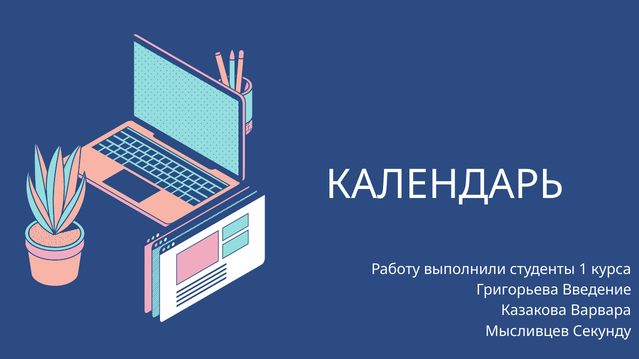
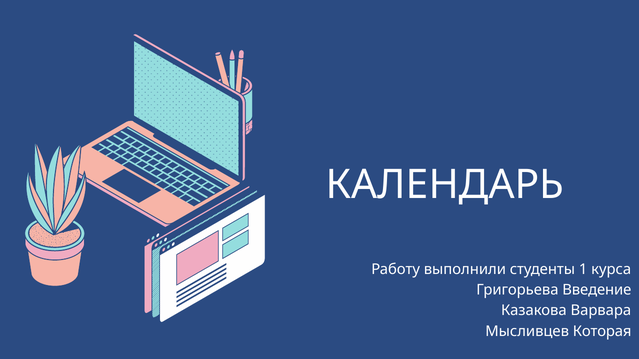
Секунду: Секунду -> Которая (602, 332)
